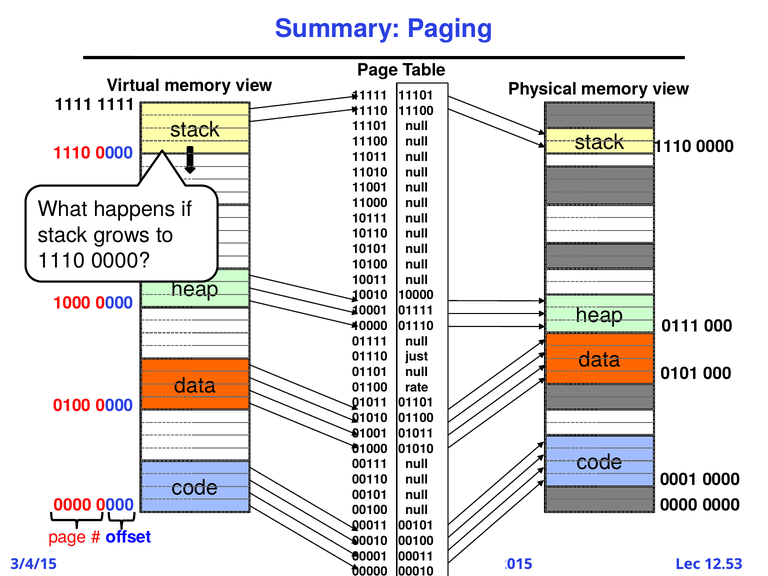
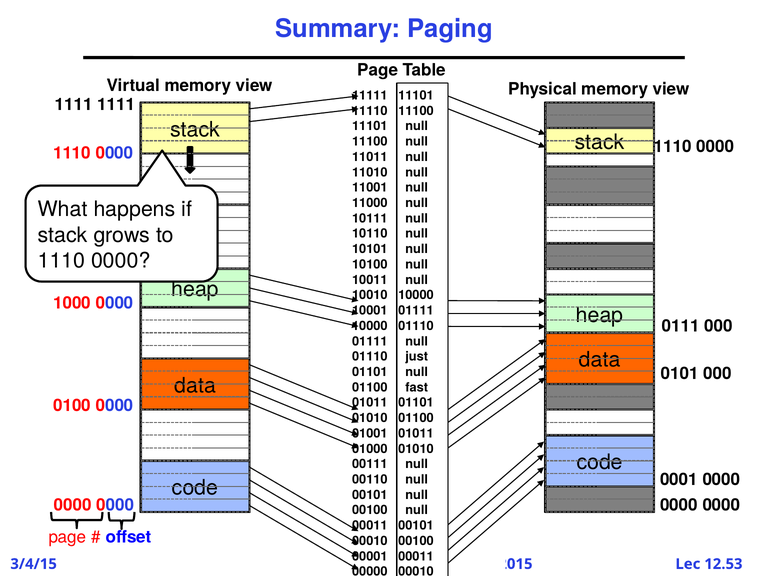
rate: rate -> fast (417, 387)
